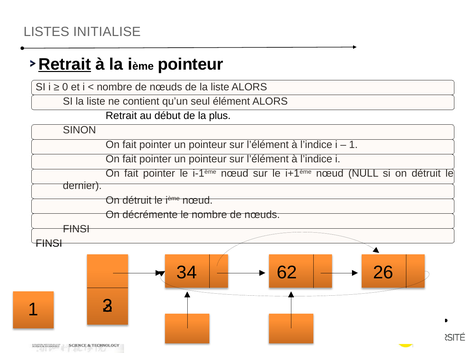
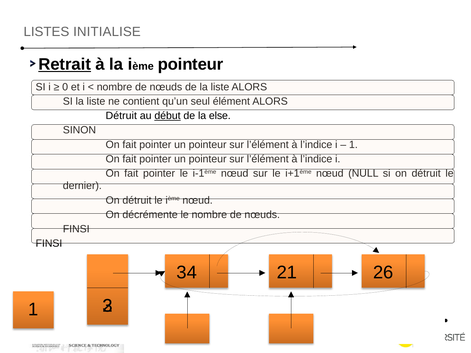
Retrait: Retrait -> Détruit (121, 116)
début underline: none -> present (168, 116)
plus: plus -> else (220, 116)
62: 62 -> 21 (287, 273)
